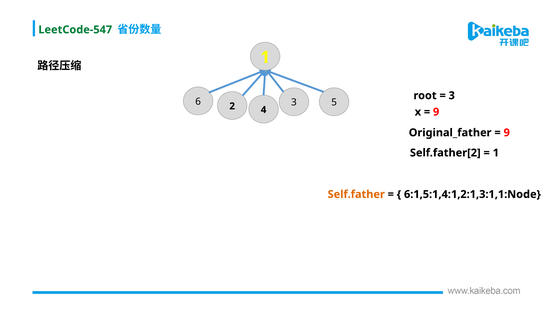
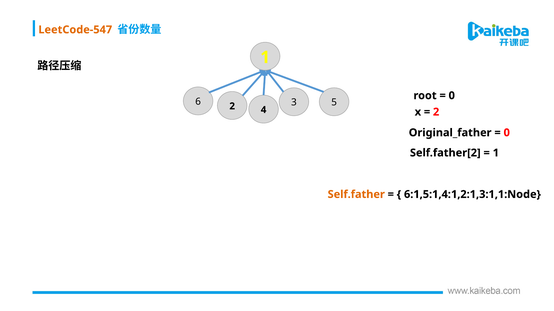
LeetCode-547 colour: green -> orange (75, 30)
3: 3 -> 0 (452, 96)
9: 9 -> 2 (436, 112)
9: 9 -> 0 (507, 133)
